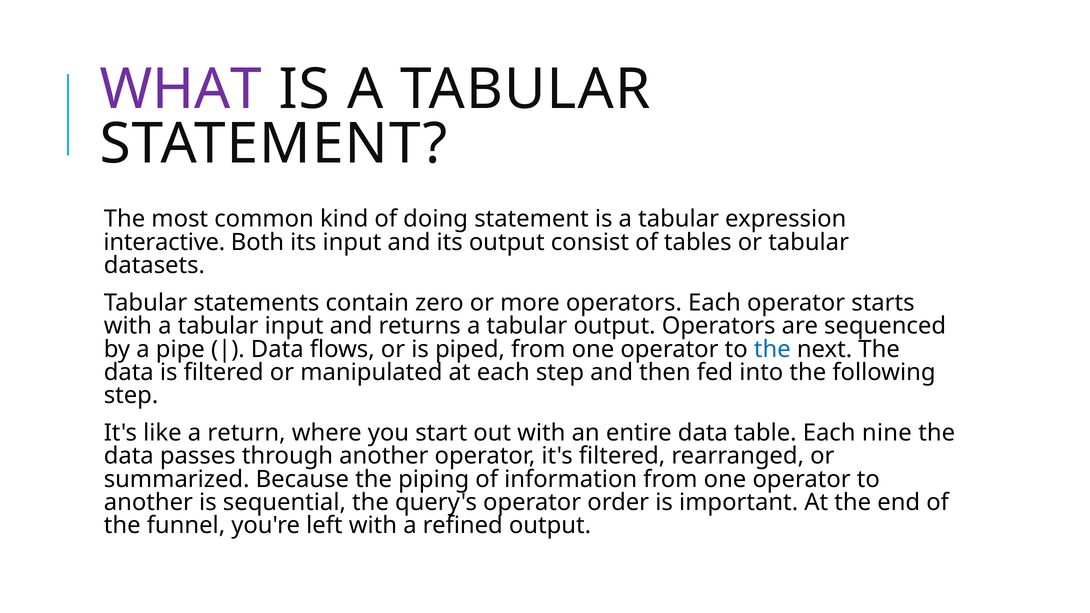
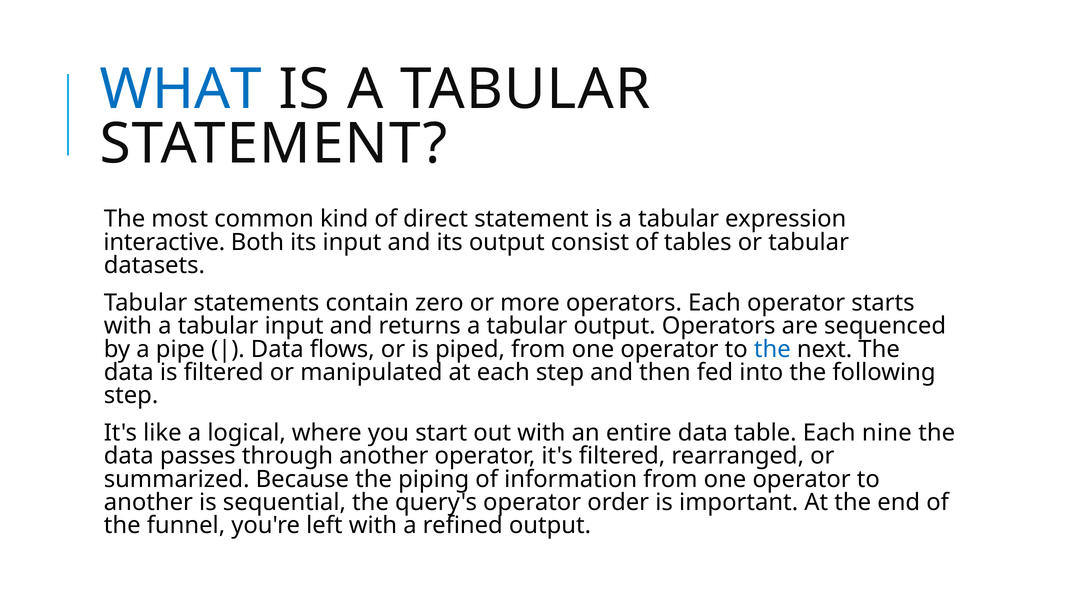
WHAT colour: purple -> blue (181, 90)
doing: doing -> direct (436, 219)
return: return -> logical (247, 433)
